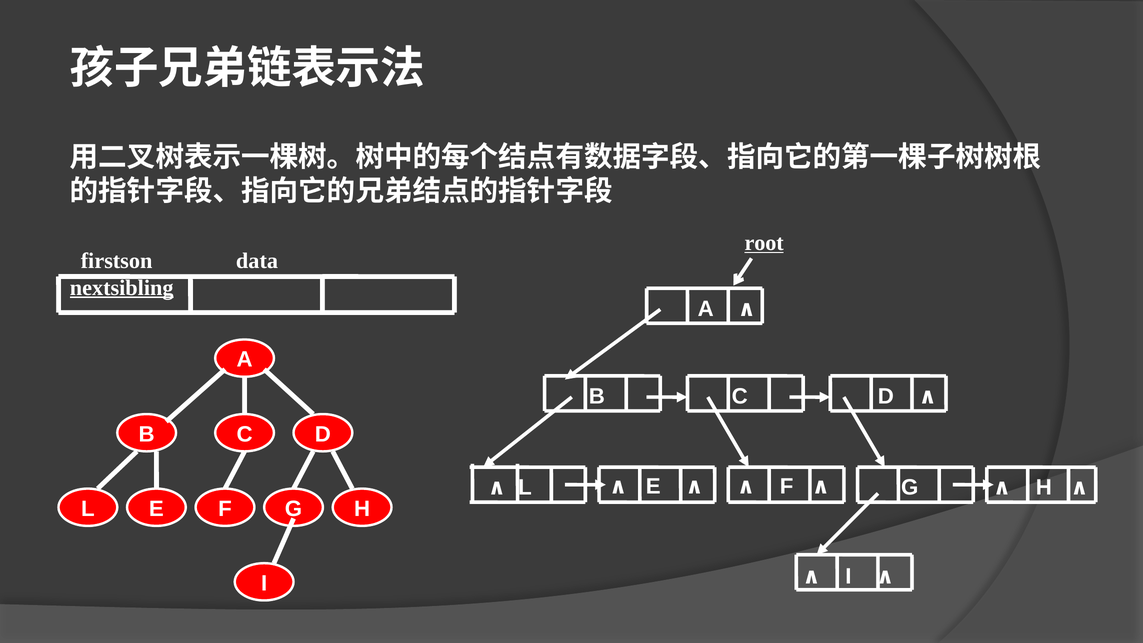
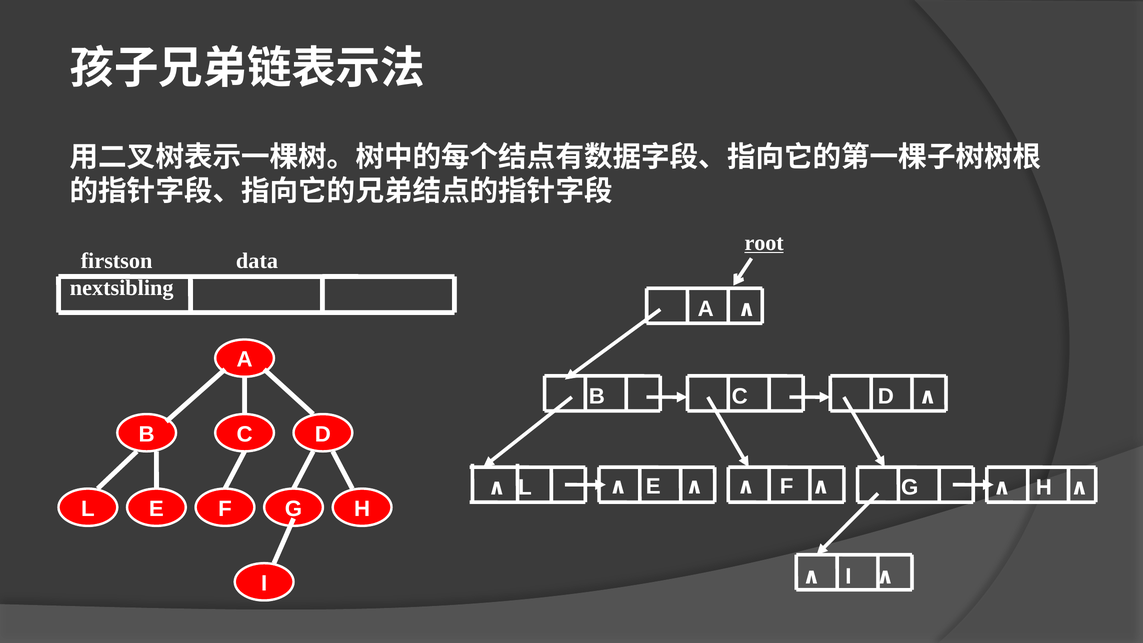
nextsibling underline: present -> none (122, 288)
